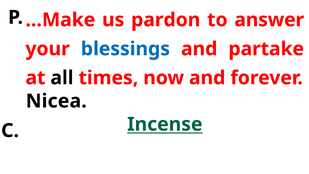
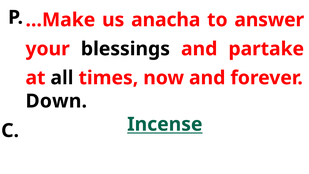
pardon: pardon -> anacha (166, 20)
blessings colour: blue -> black (125, 49)
Nicea: Nicea -> Down (56, 101)
